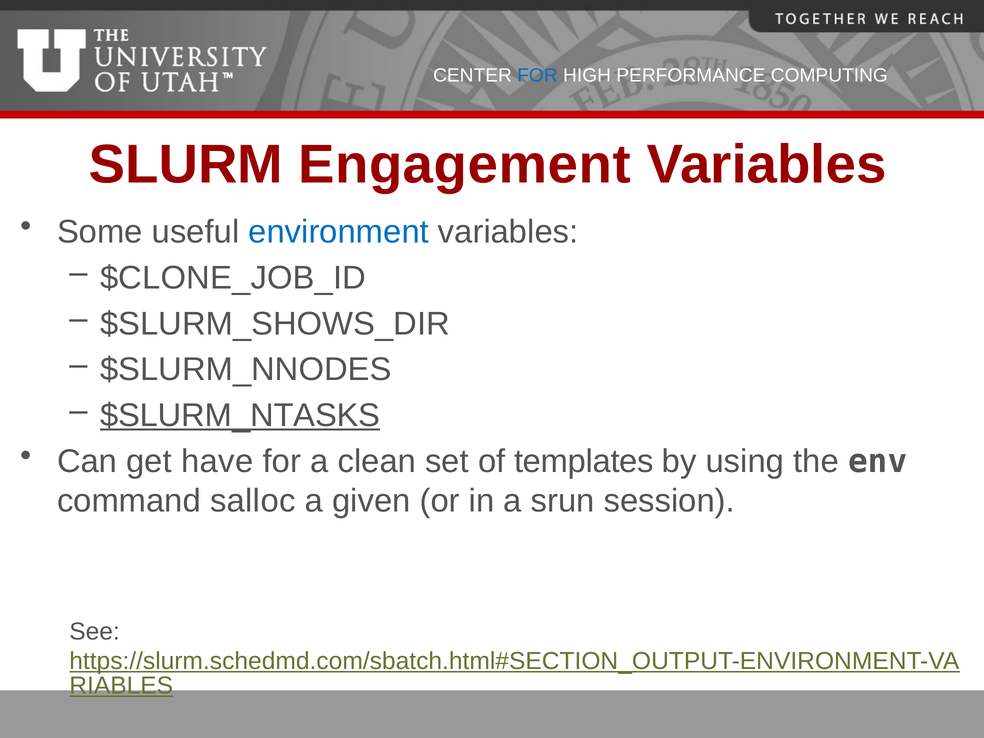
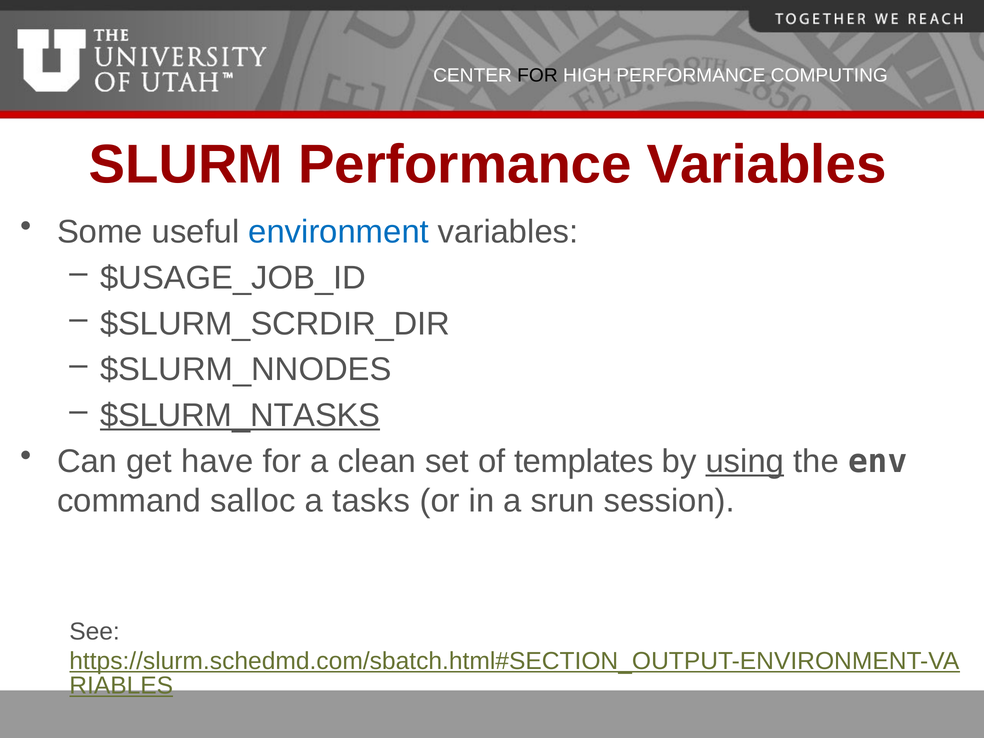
FOR colour: blue -> black (537, 75)
SLURM Engagement: Engagement -> Performance (465, 165)
$CLONE_JOB_ID: $CLONE_JOB_ID -> $USAGE_JOB_ID (233, 278)
$SLURM_SHOWS_DIR: $SLURM_SHOWS_DIR -> $SLURM_SCRDIR_DIR (275, 324)
using underline: none -> present (745, 461)
given: given -> tasks (371, 501)
